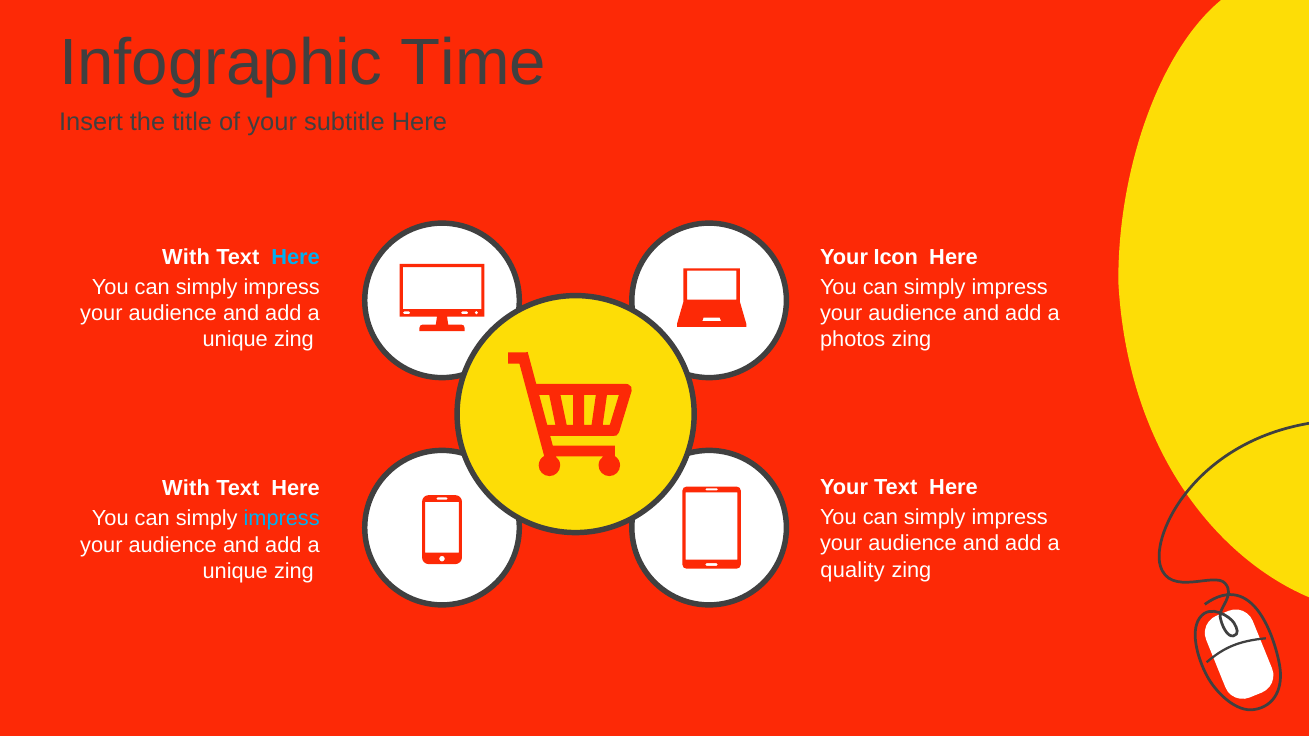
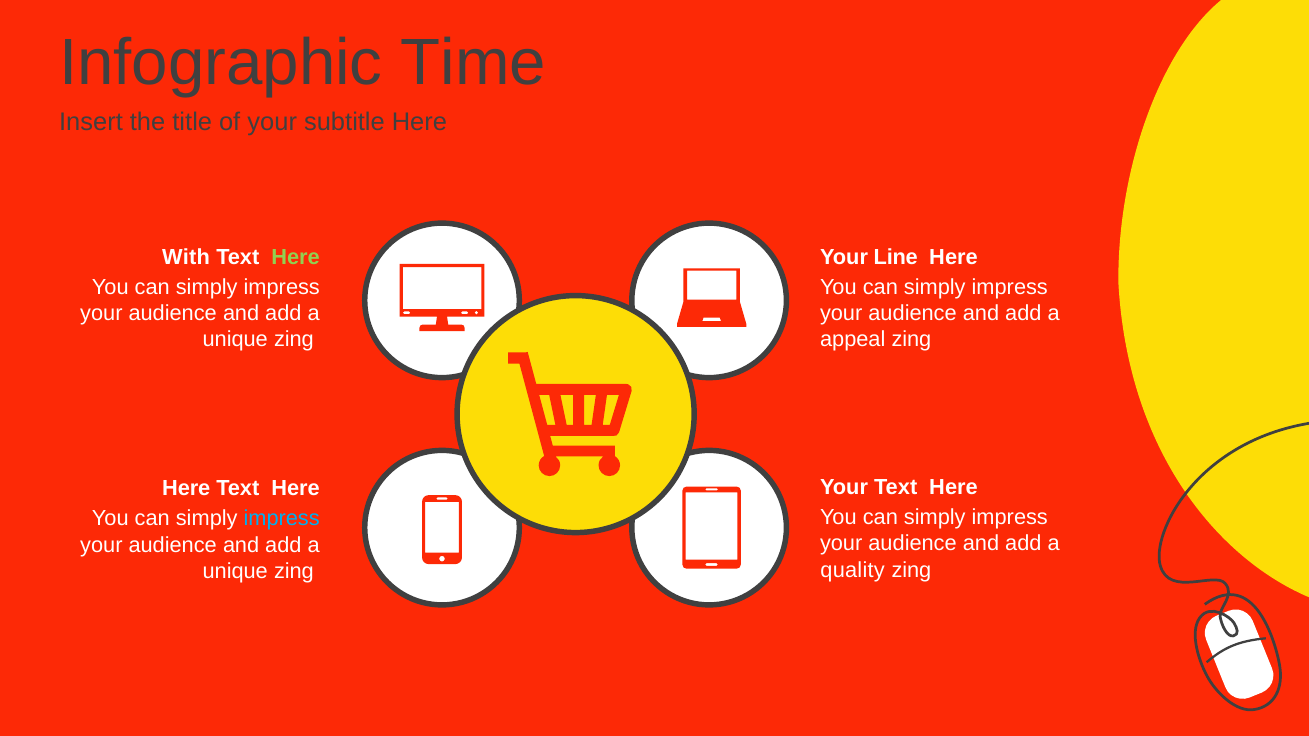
Here colour: light blue -> light green (296, 257)
Icon: Icon -> Line (896, 257)
photos: photos -> appeal (853, 340)
With: With -> Here (186, 489)
